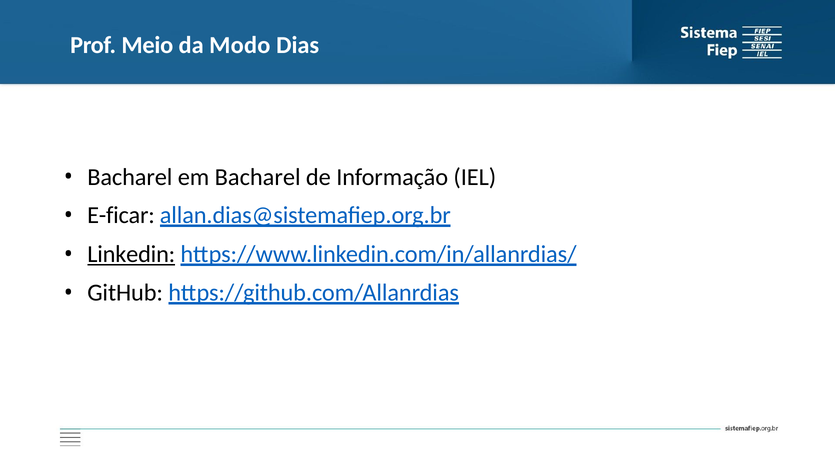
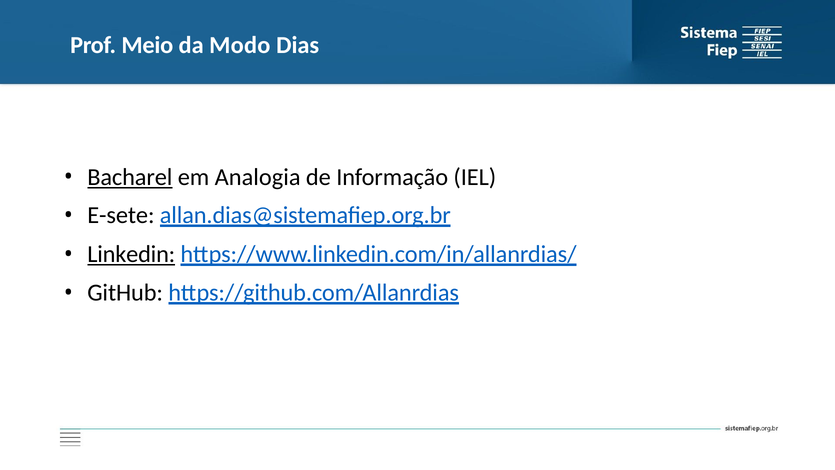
Bacharel underline: none -> present (130, 177)
em Bacharel: Bacharel -> Analogia (258, 177)
E-ficar: E-ficar -> E-sete (121, 215)
